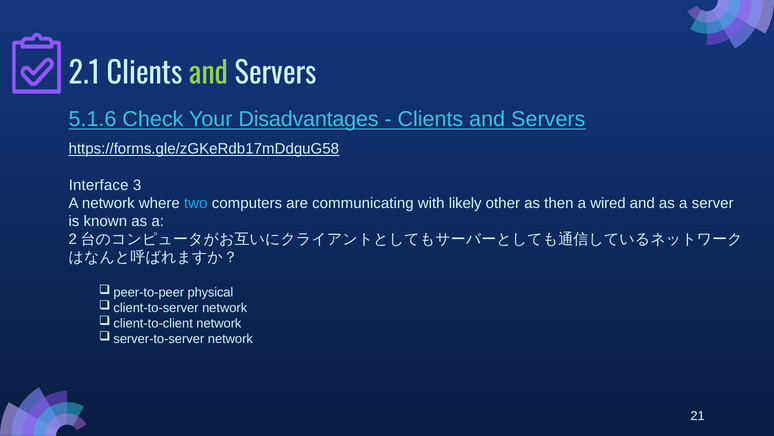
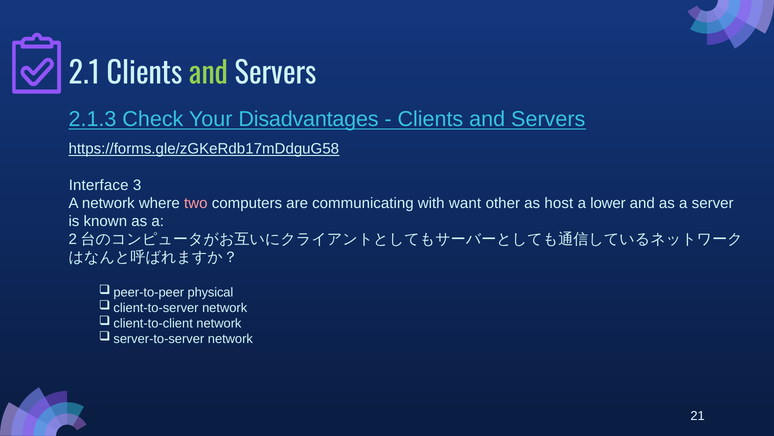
5.1.6: 5.1.6 -> 2.1.3 (93, 119)
two colour: light blue -> pink (196, 203)
likely: likely -> want (465, 203)
then: then -> host (559, 203)
wired: wired -> lower (608, 203)
